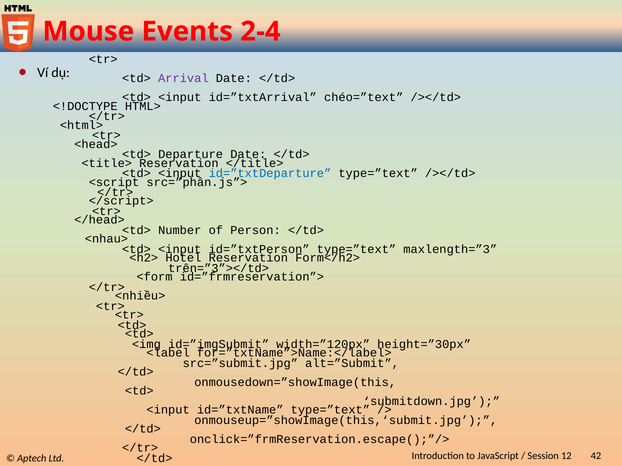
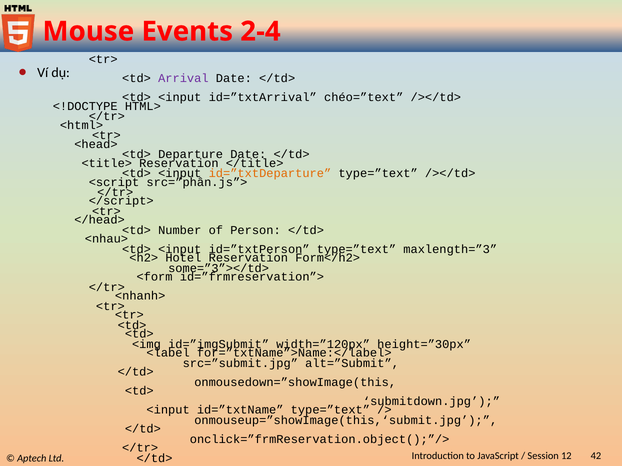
id=”txtDeparture colour: blue -> orange (270, 174)
trên=”3”></td>: trên=”3”></td> -> some=”3”></td> (219, 269)
<nhiều>: <nhiều> -> <nhanh> (140, 296)
onclick=”frmReservation.escape();”/>: onclick=”frmReservation.escape();”/> -> onclick=”frmReservation.object();”/> (320, 440)
